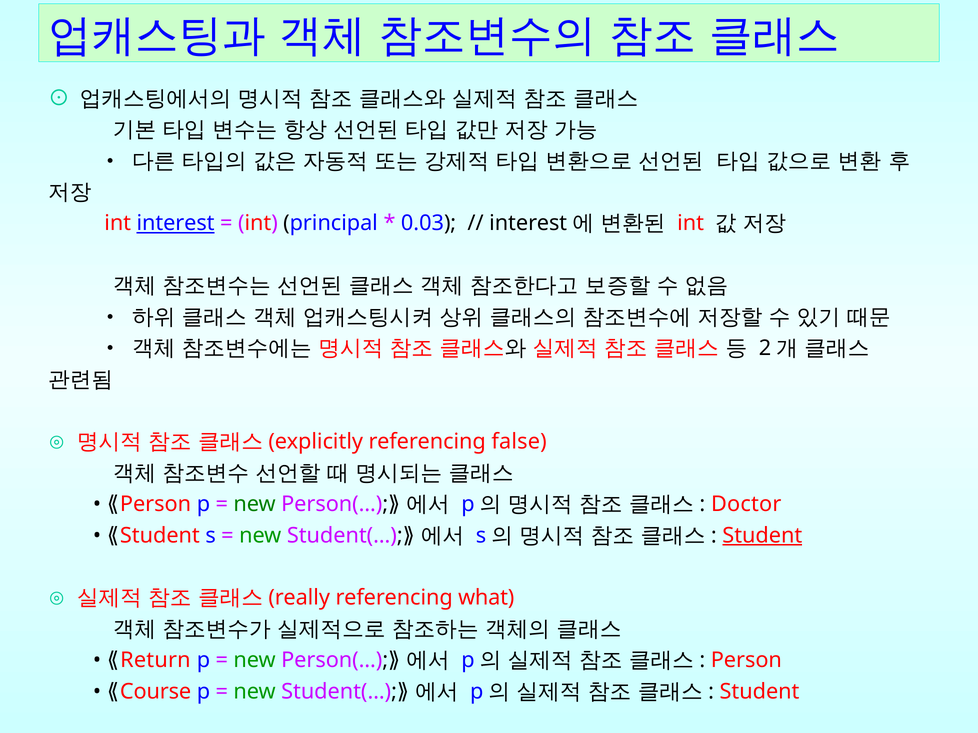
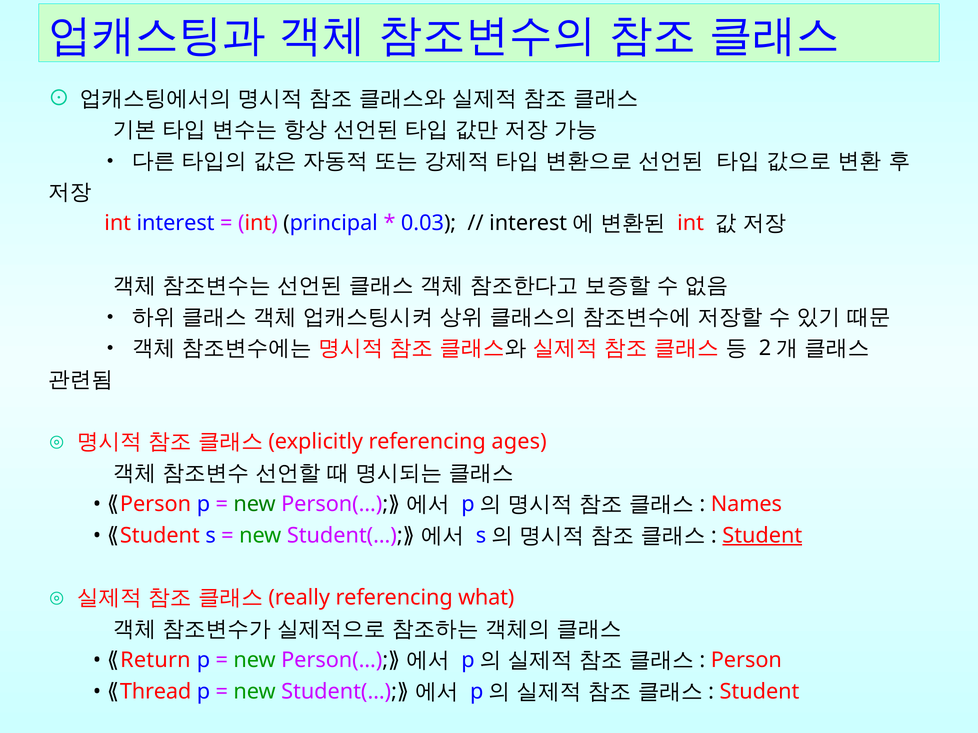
interest underline: present -> none (176, 223)
false: false -> ages (519, 442)
Doctor: Doctor -> Names (746, 505)
Course: Course -> Thread (156, 692)
